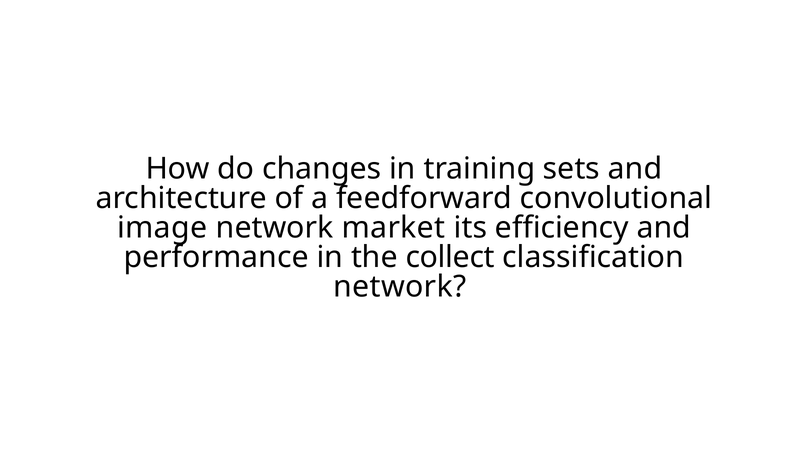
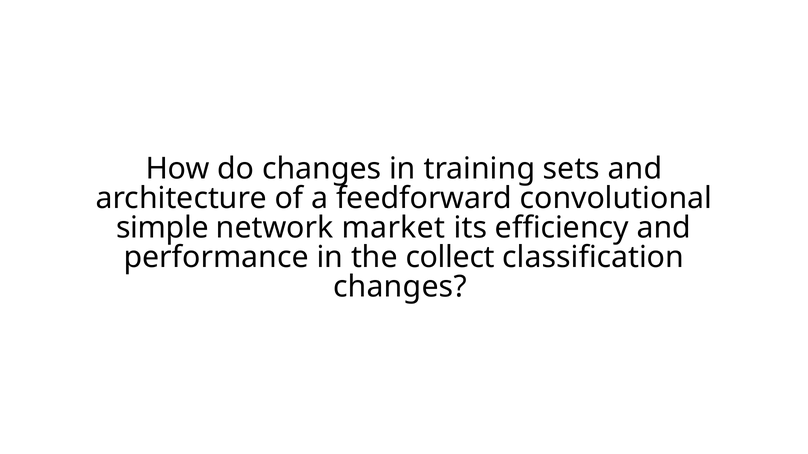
image: image -> simple (163, 228)
network: network -> changes (400, 287)
